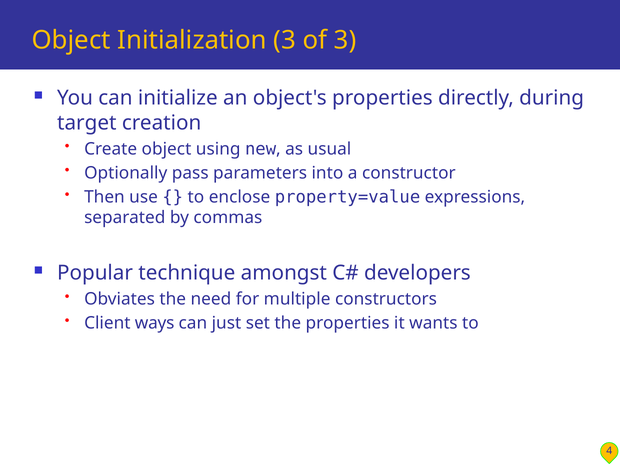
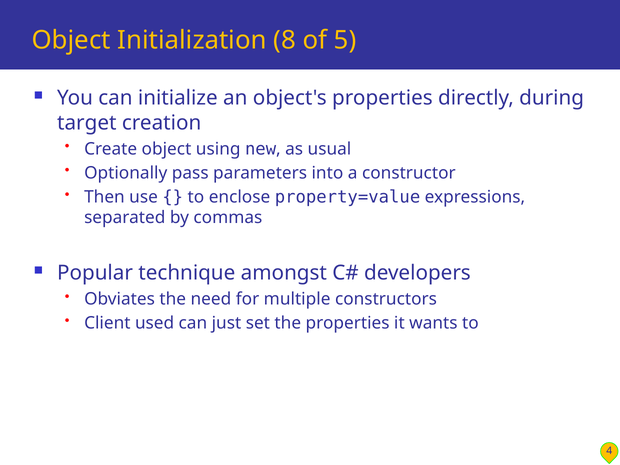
Initialization 3: 3 -> 8 (285, 40)
of 3: 3 -> 5 (345, 40)
ways: ways -> used (155, 323)
